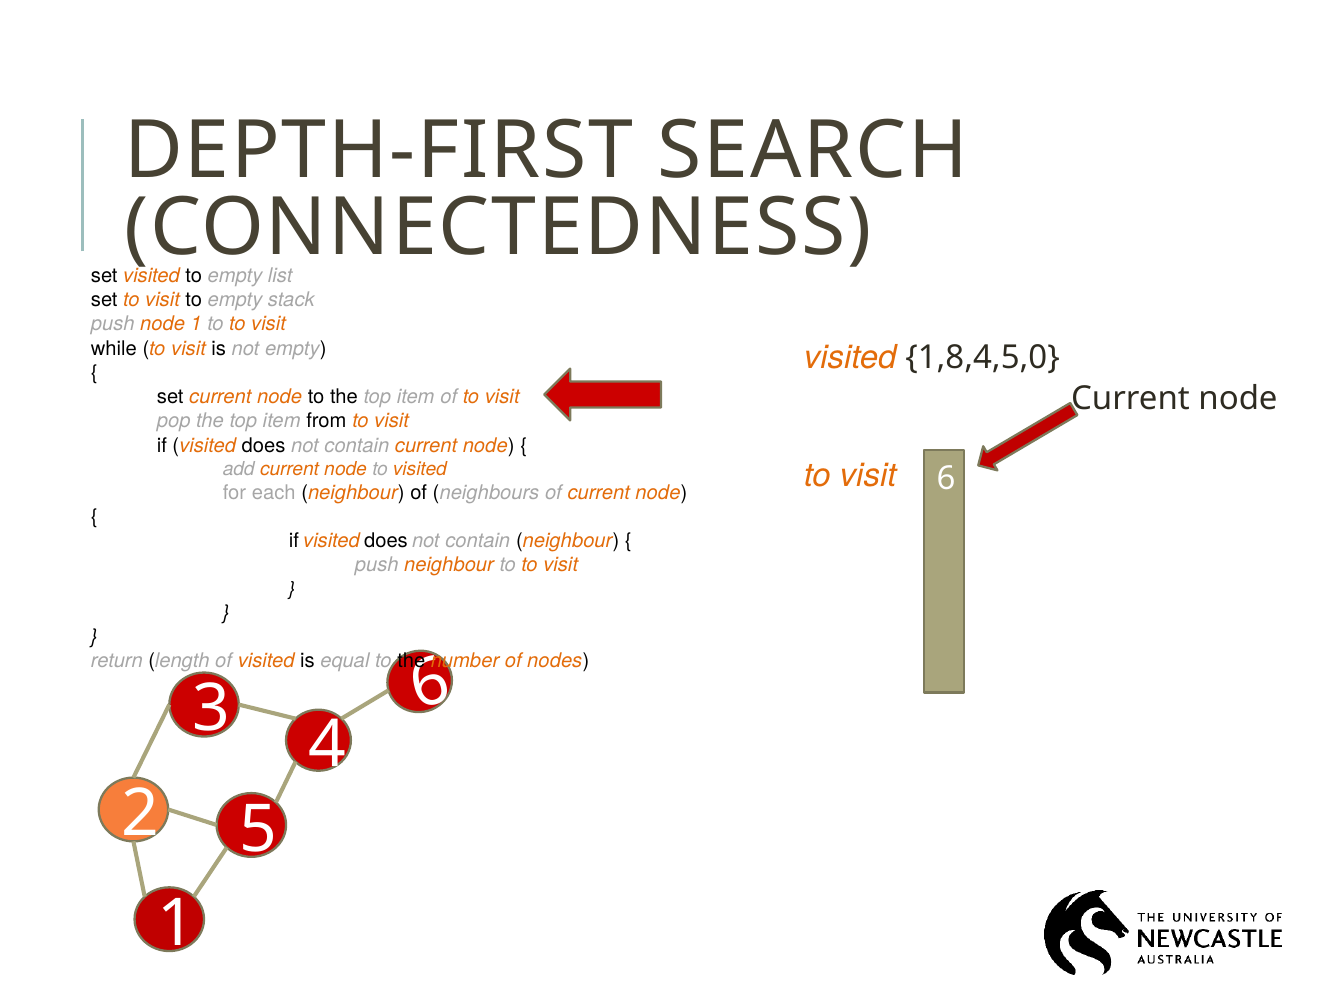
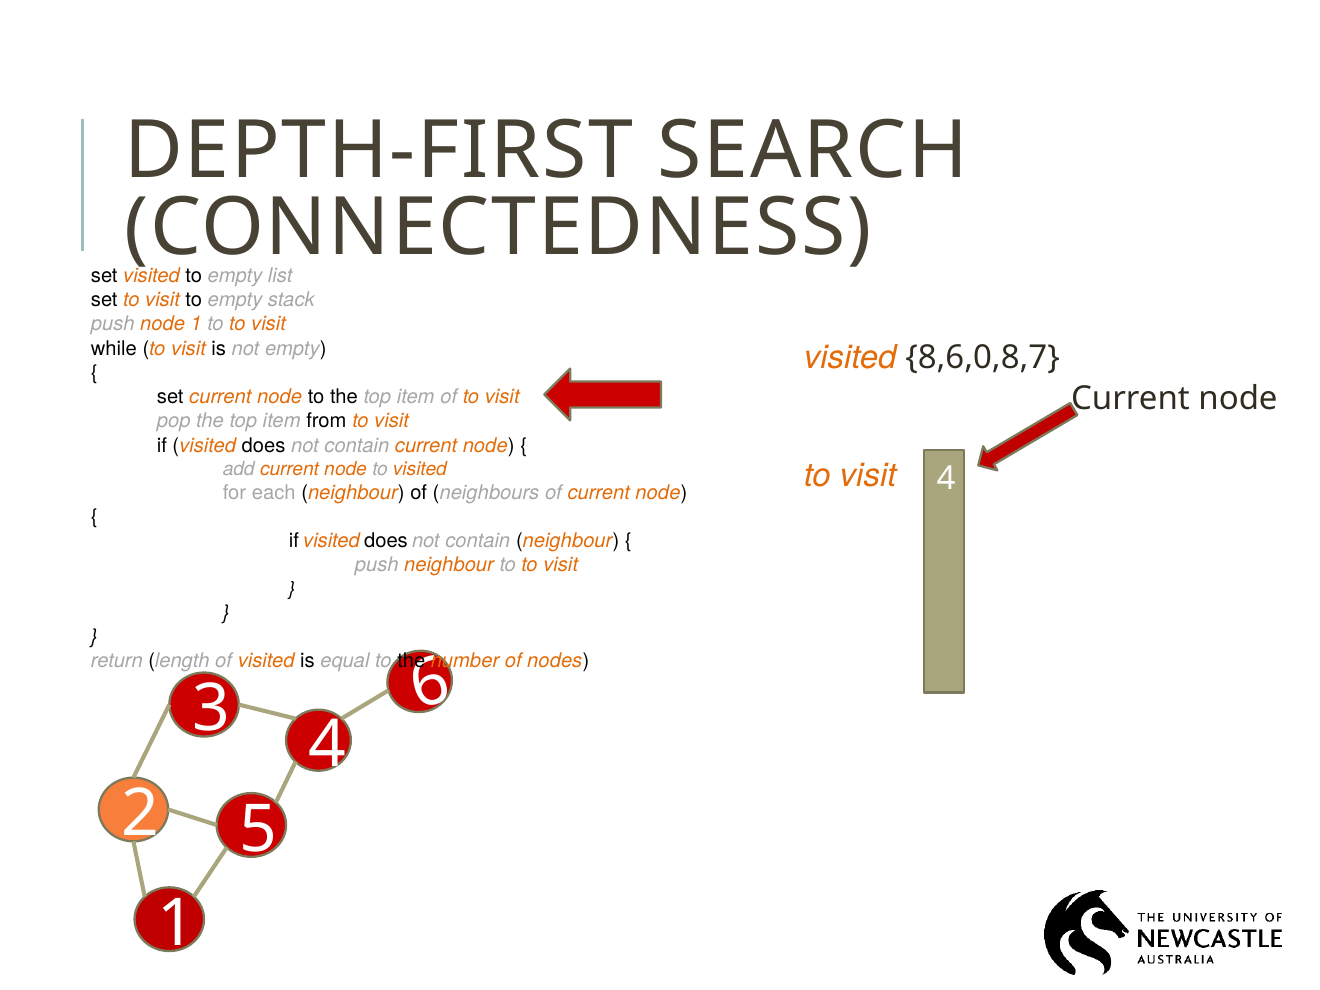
1,8,4,5,0: 1,8,4,5,0 -> 8,6,0,8,7 (983, 357)
visit 6: 6 -> 4 (946, 479)
